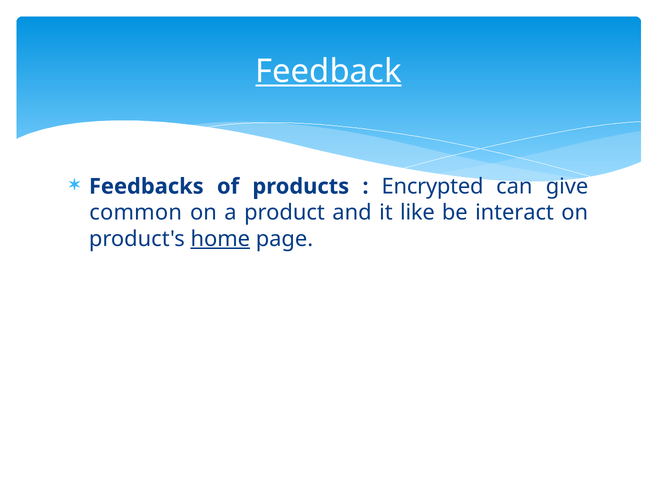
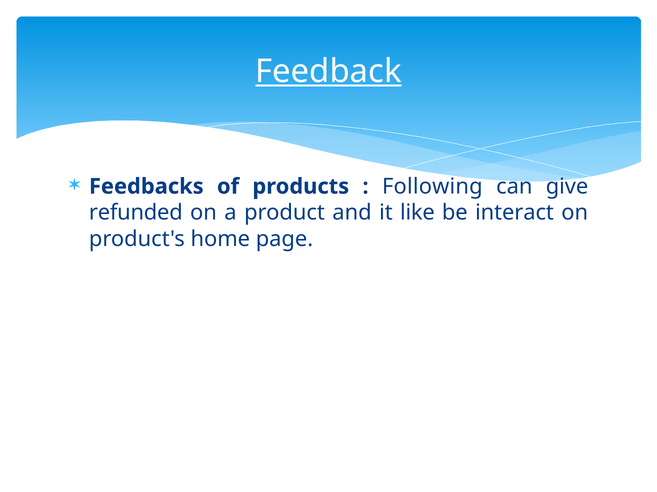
Encrypted: Encrypted -> Following (432, 187)
common: common -> refunded (136, 213)
home underline: present -> none (220, 239)
